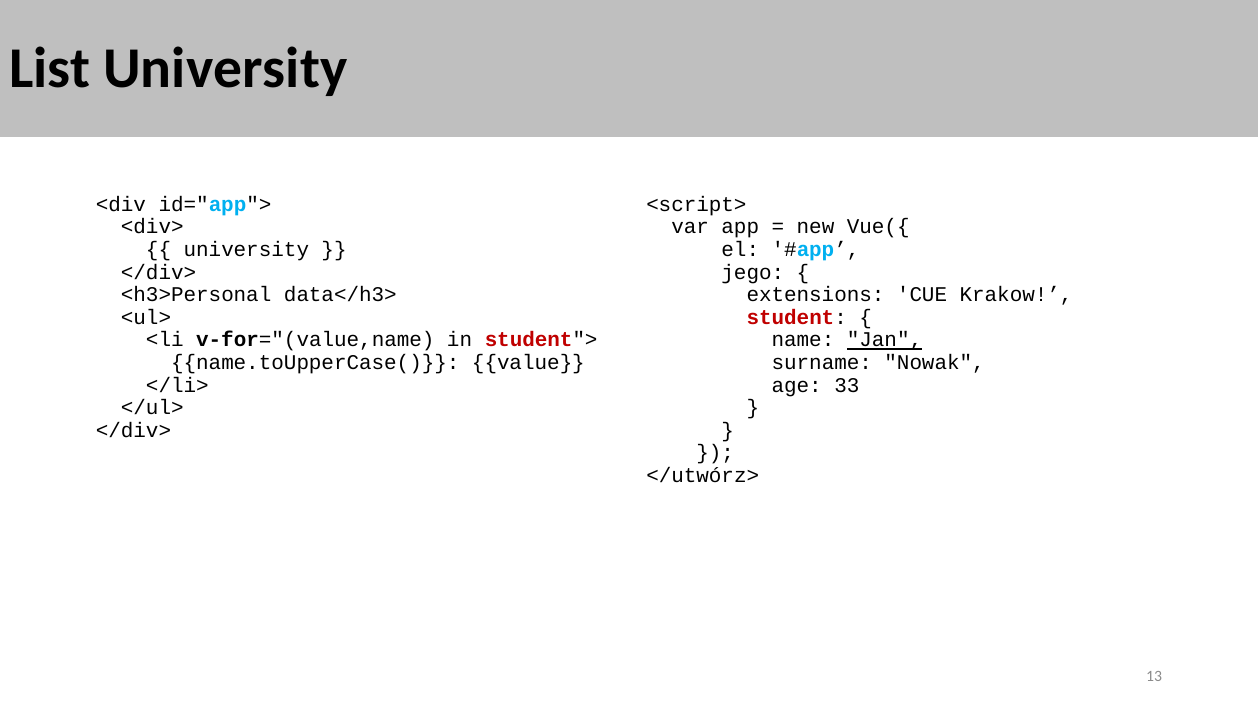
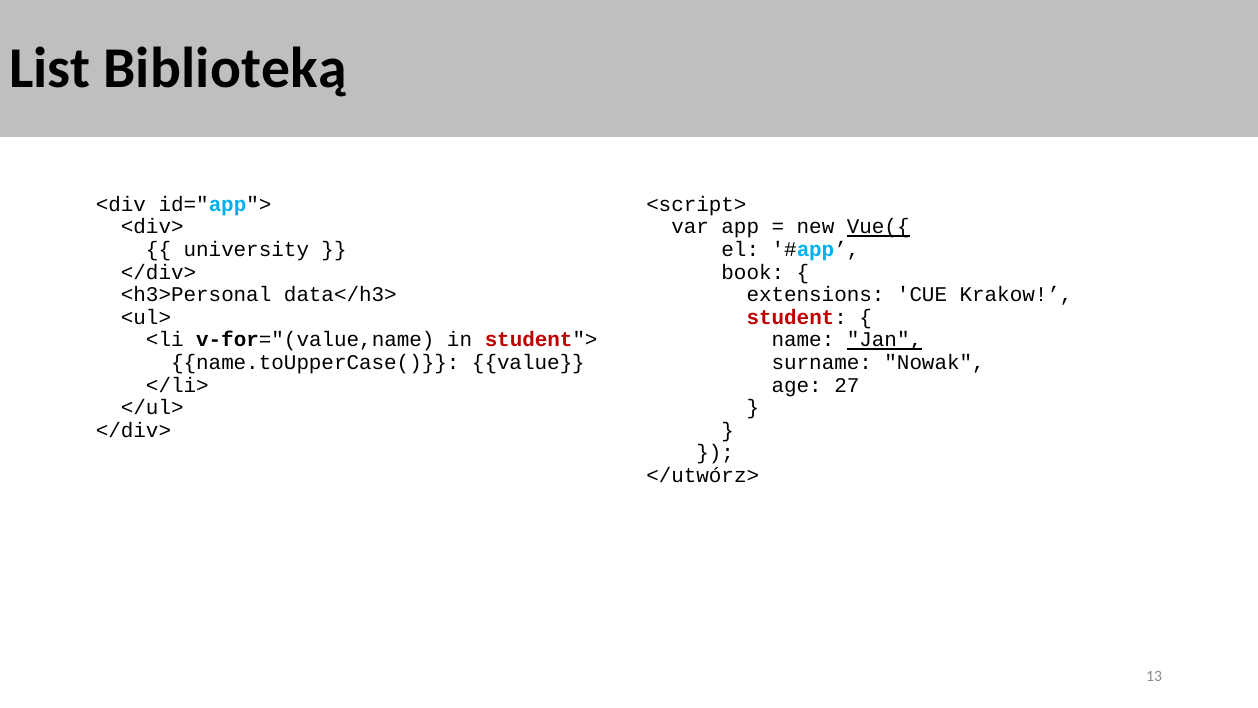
List University: University -> Biblioteką (225, 68)
Vue({ underline: none -> present (878, 227)
jego: jego -> book (753, 272)
33: 33 -> 27 (847, 385)
